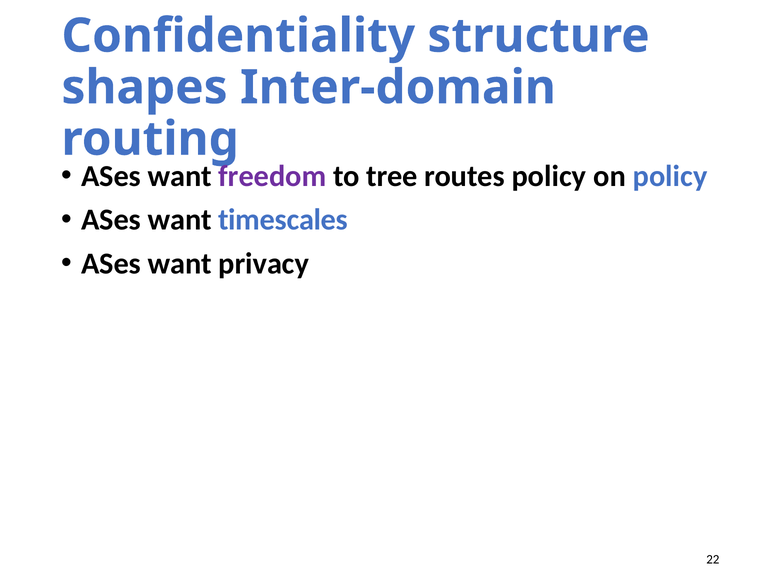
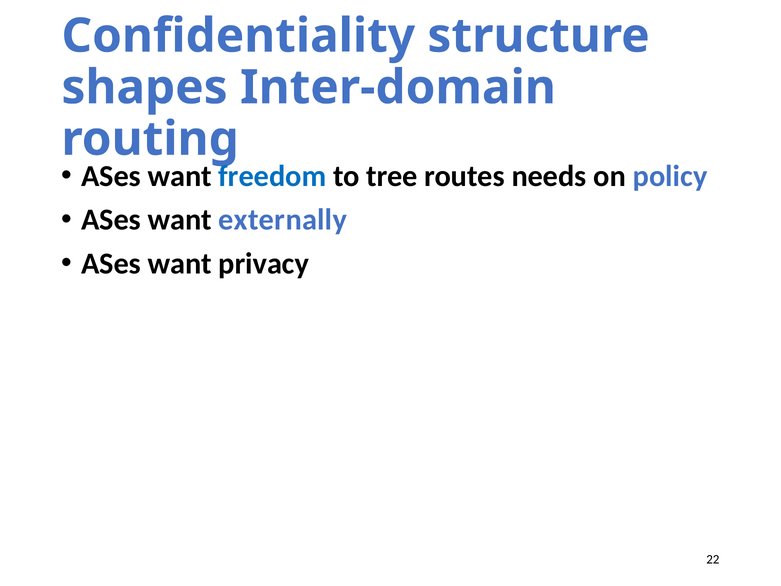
freedom colour: purple -> blue (272, 176)
routes policy: policy -> needs (549, 176)
timescales: timescales -> externally (283, 220)
